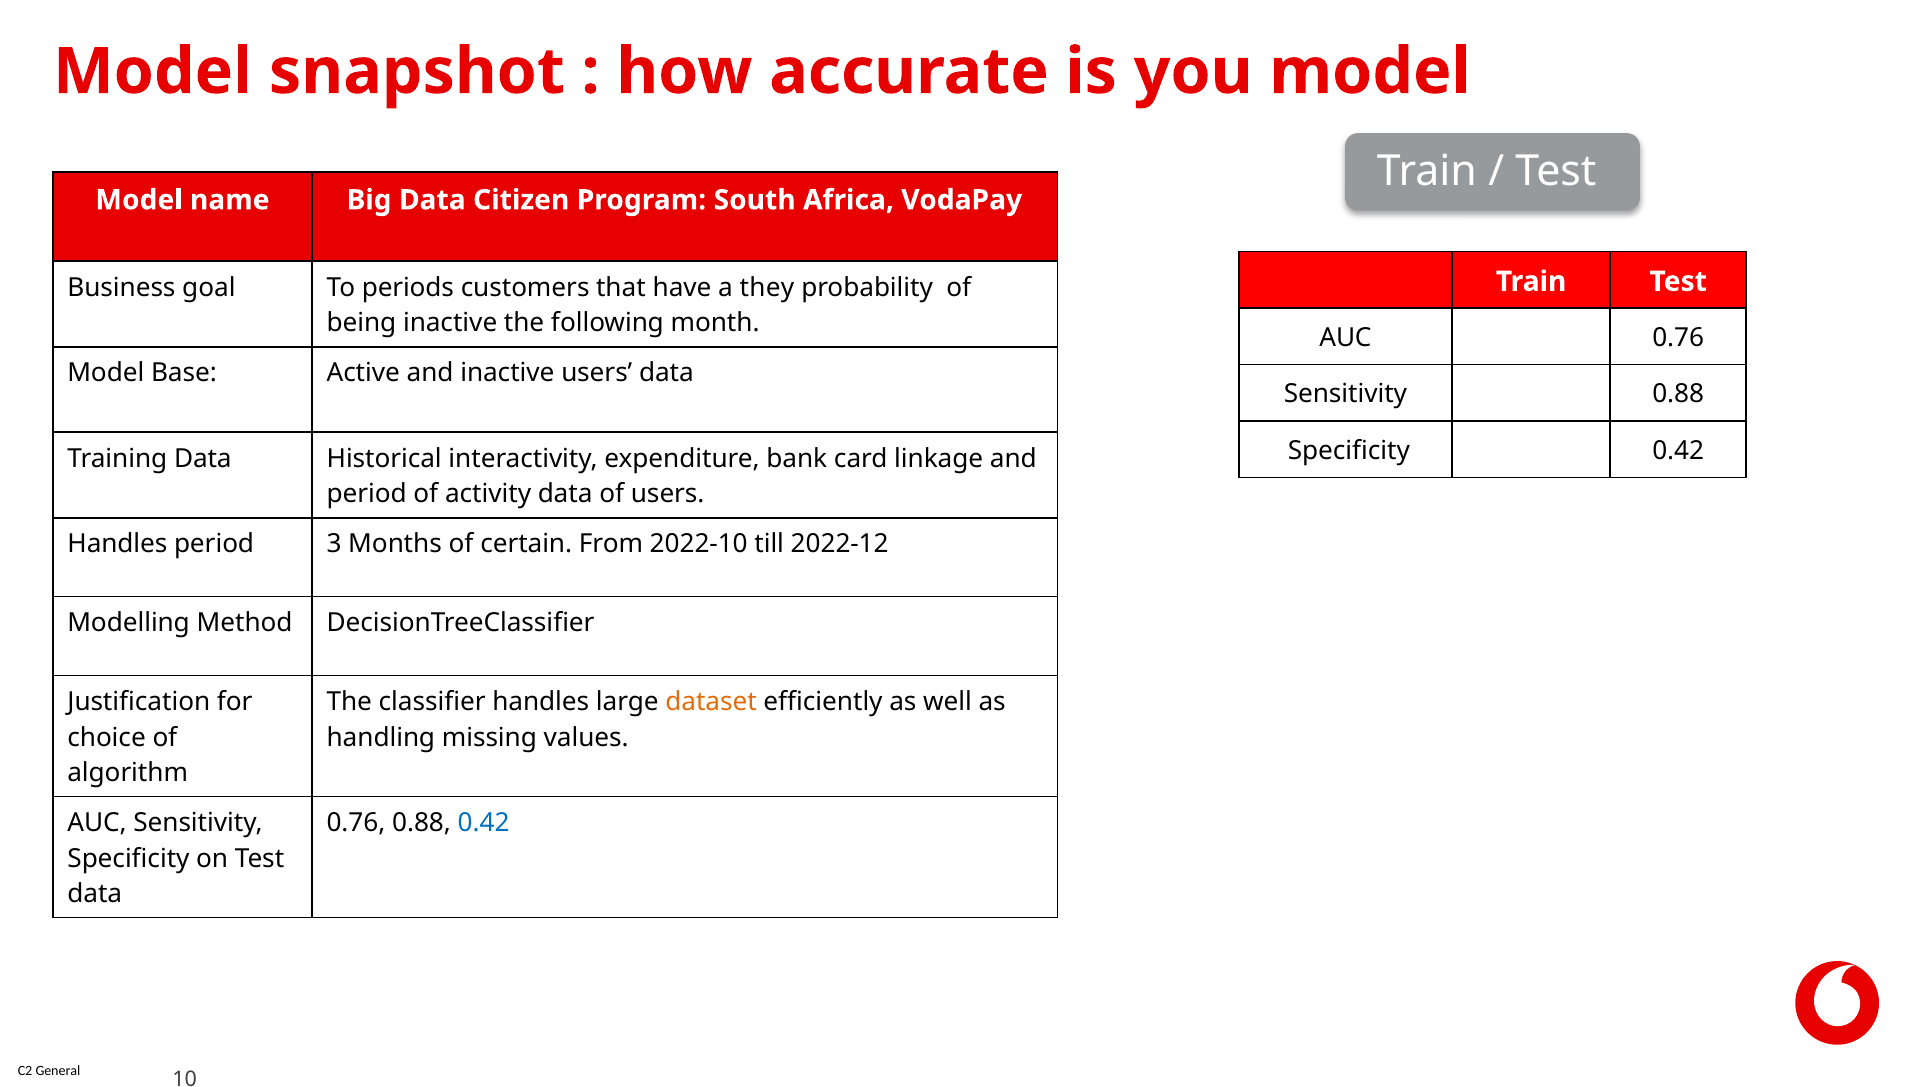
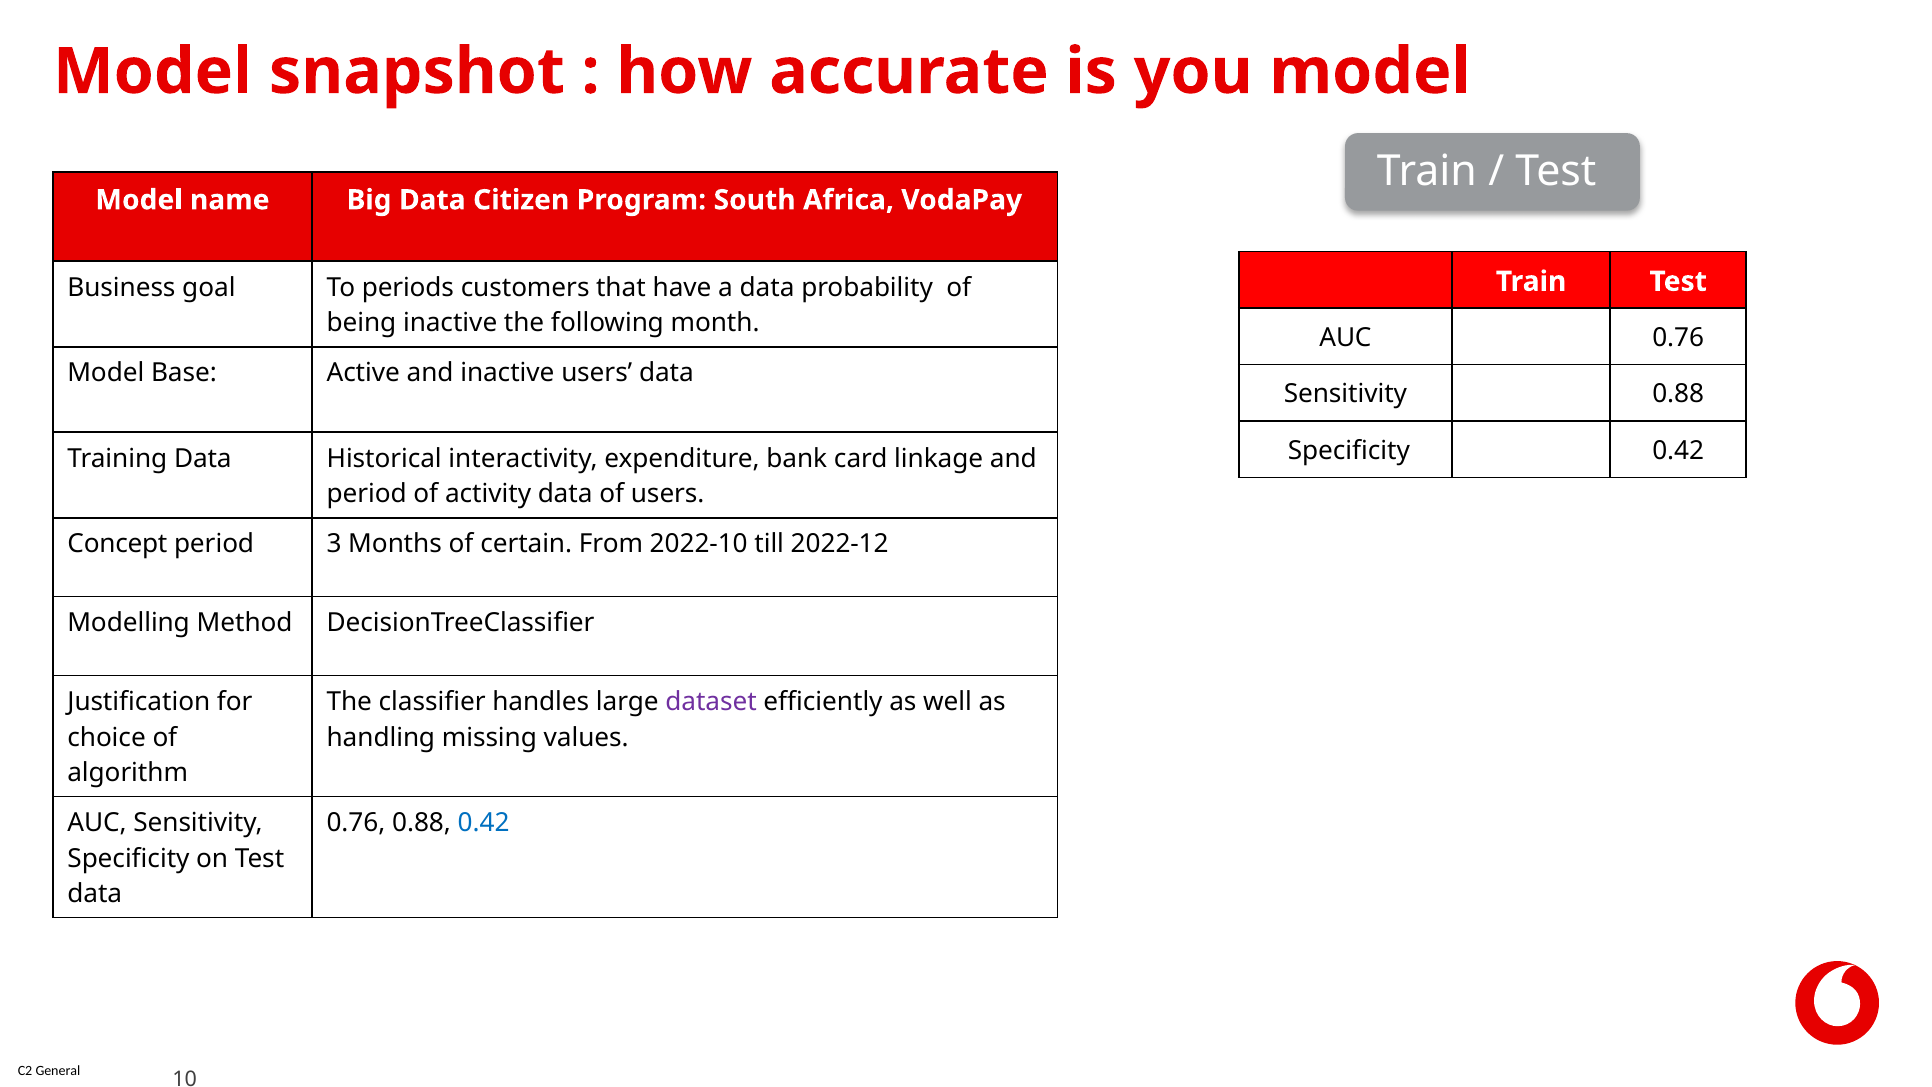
a they: they -> data (767, 287)
Handles: Handles -> Concept (117, 544)
dataset colour: orange -> purple (711, 702)
